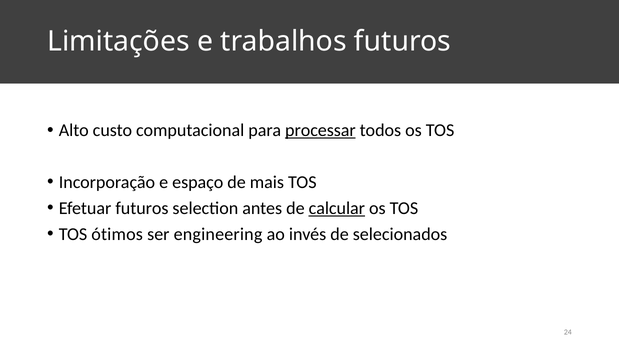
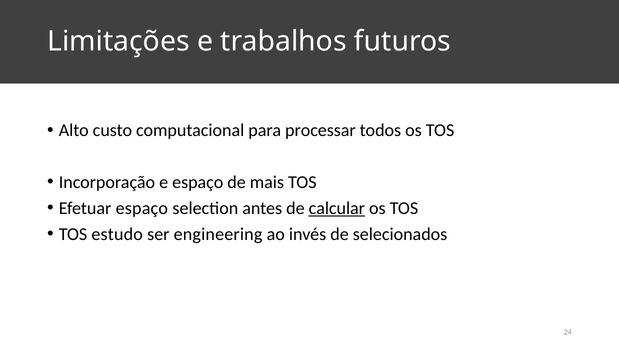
processar underline: present -> none (320, 130)
Efetuar futuros: futuros -> espaço (142, 208)
ótimos: ótimos -> estudo (117, 234)
